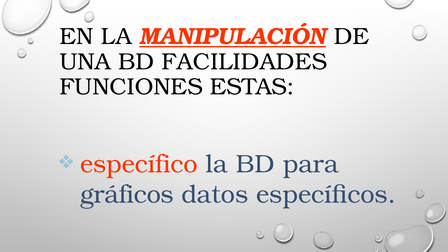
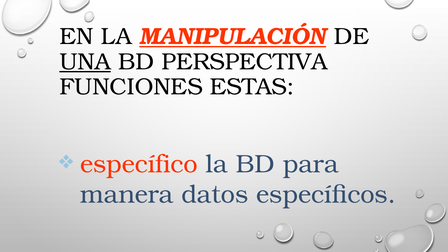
UNA underline: none -> present (85, 62)
FACILIDADES: FACILIDADES -> PERSPECTIVA (245, 62)
gráficos: gráficos -> manera (127, 194)
